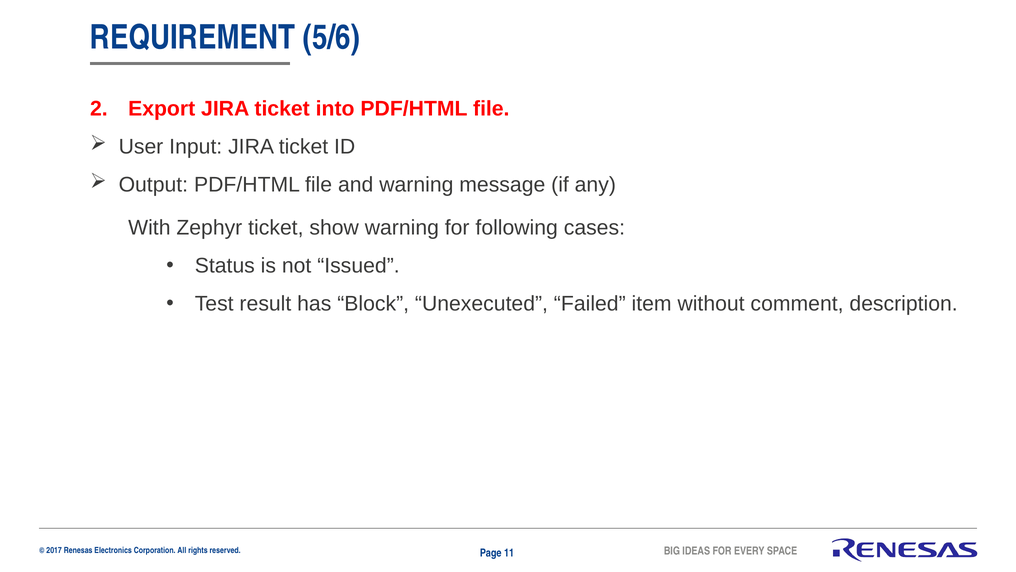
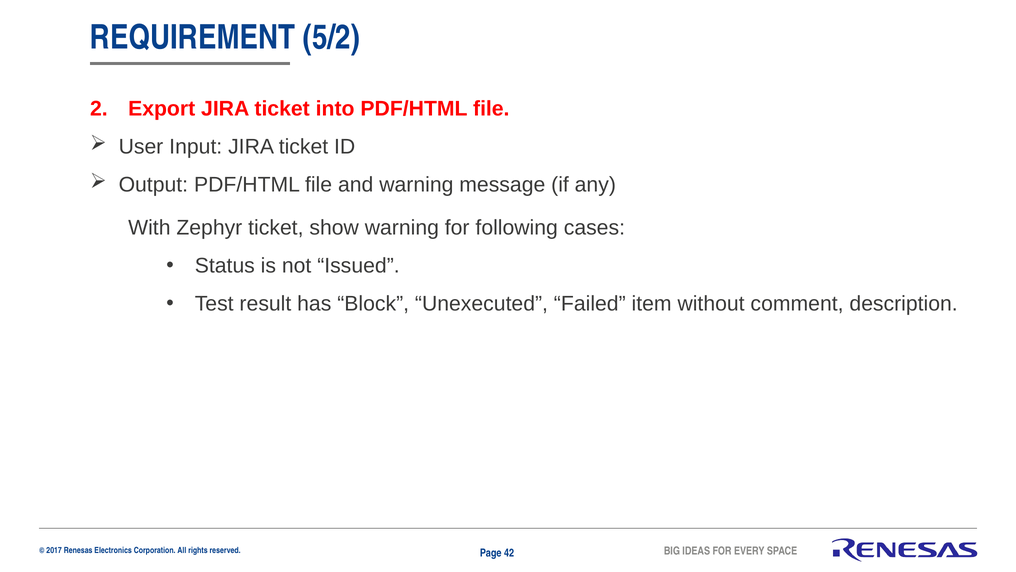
5/6: 5/6 -> 5/2 (331, 37)
11: 11 -> 42 (509, 552)
